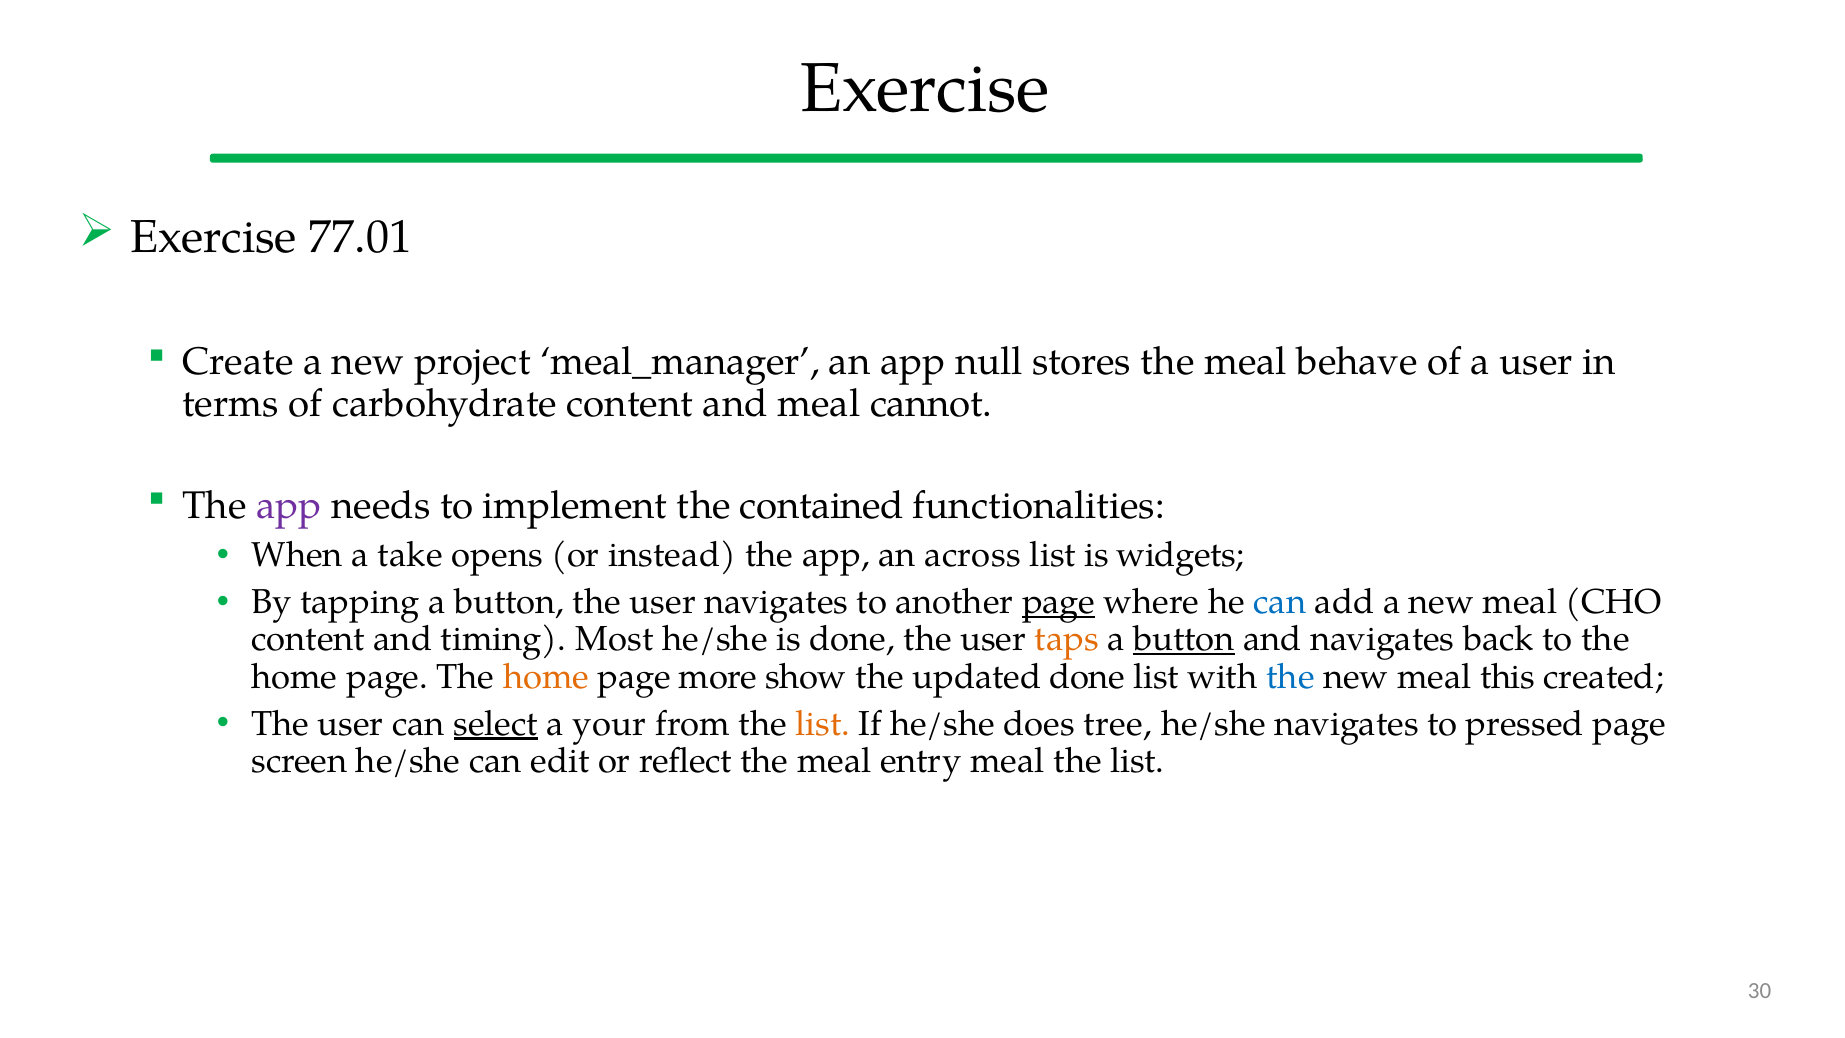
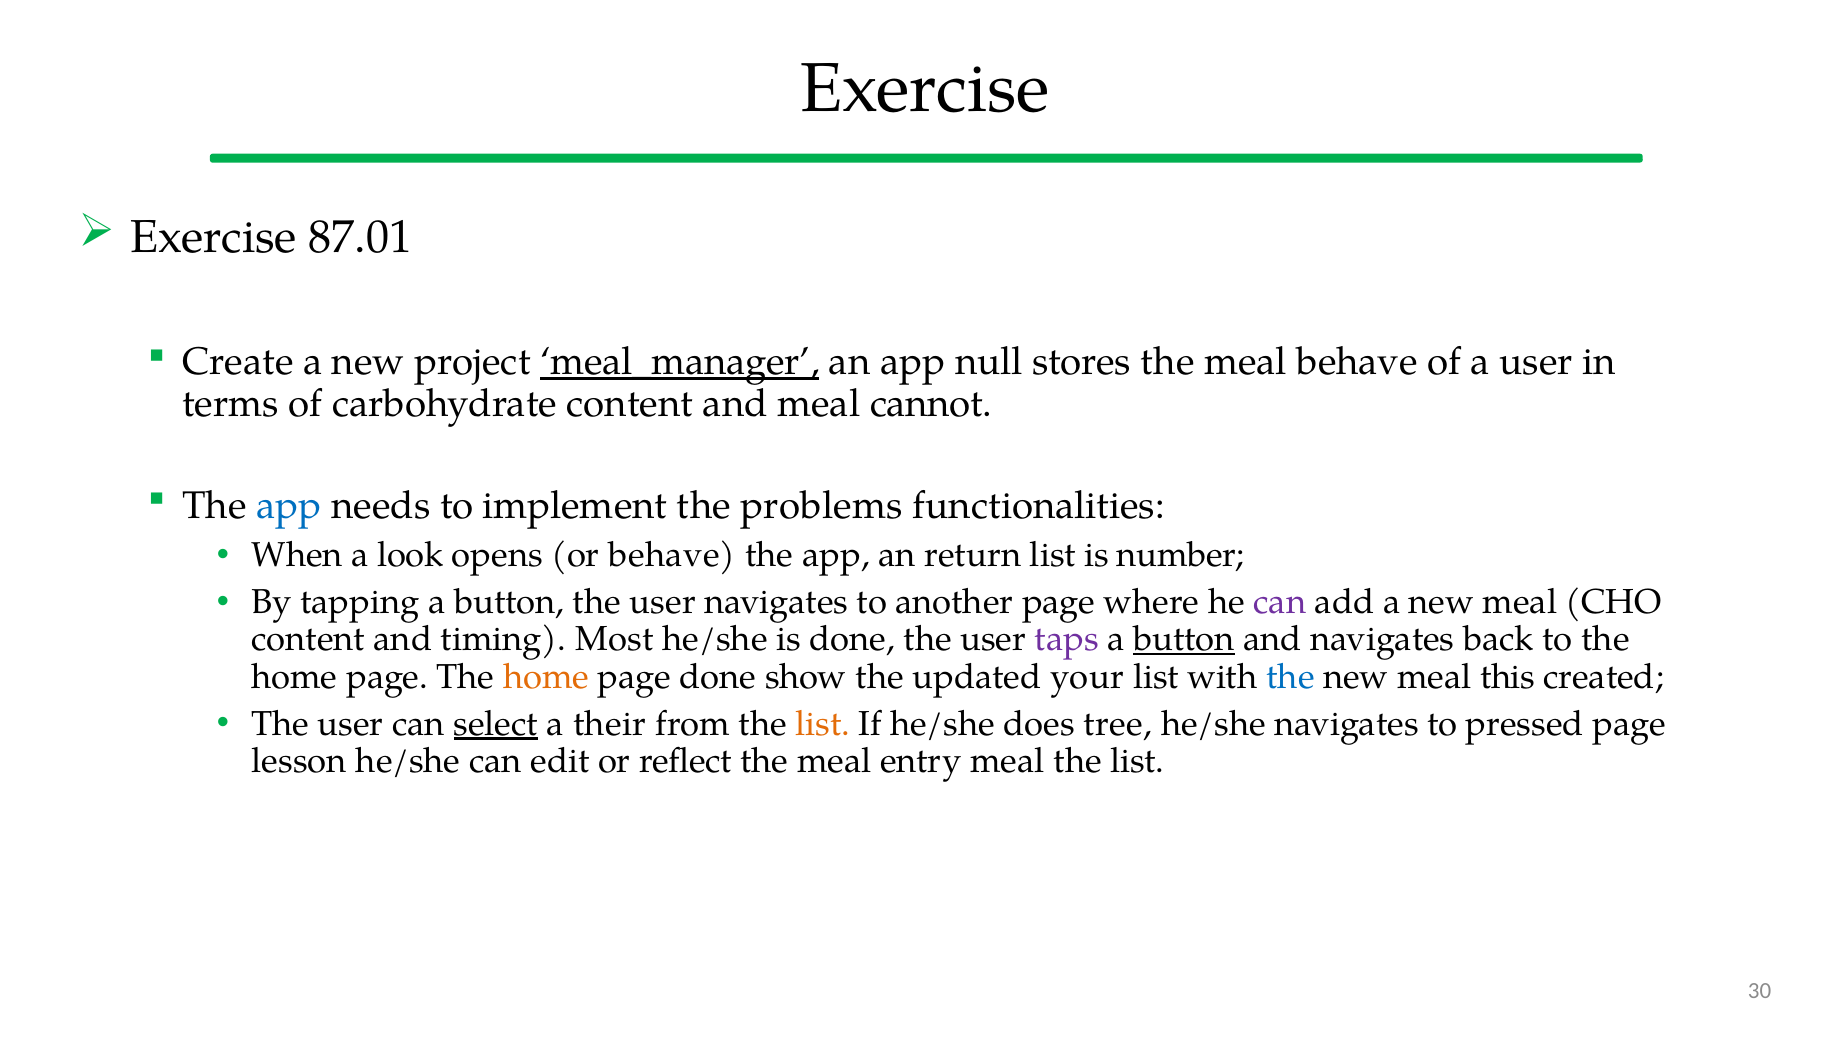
77.01: 77.01 -> 87.01 (360, 238)
meal_manager underline: none -> present (680, 362)
app colour: purple -> blue (289, 506)
contained: contained -> problems (822, 506)
take: take -> look (410, 555)
or instead: instead -> behave (672, 555)
across: across -> return (973, 555)
widgets: widgets -> number (1181, 555)
page underline: present -> none (1059, 602)
can colour: blue -> purple (1280, 602)
taps colour: orange -> purple (1067, 639)
page more: more -> done (718, 677)
updated done: done -> your (1087, 677)
your: your -> their (610, 723)
screen: screen -> lesson (299, 761)
